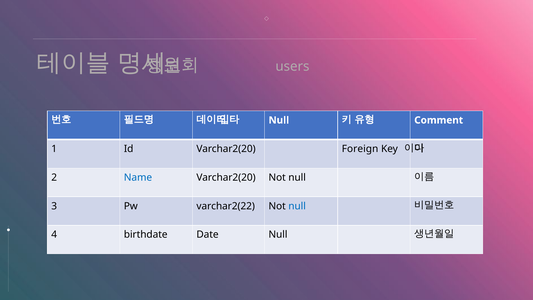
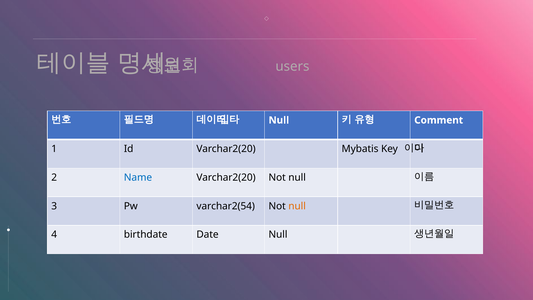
Foreign: Foreign -> Mybatis (360, 149)
varchar2(22: varchar2(22 -> varchar2(54 (226, 206)
null colour: blue -> orange (297, 206)
